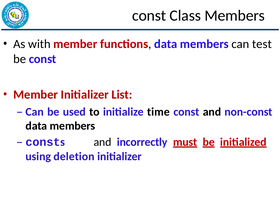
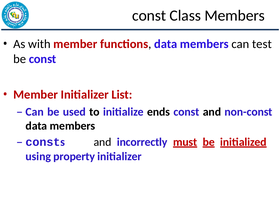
time: time -> ends (159, 112)
deletion: deletion -> property (74, 156)
